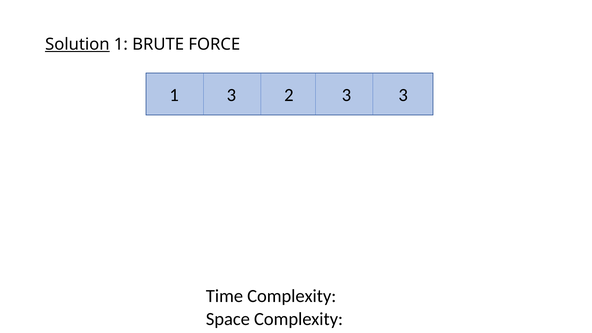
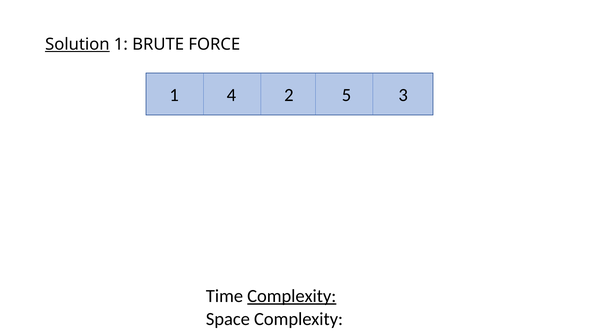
1 3: 3 -> 4 (231, 95)
2 3: 3 -> 5 (346, 95)
Complexity underline: none -> present (292, 296)
